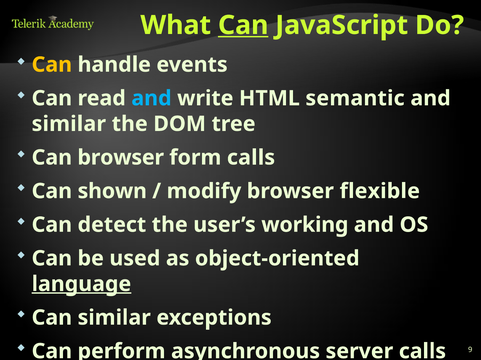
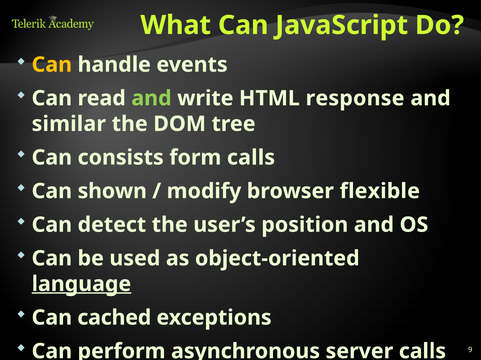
Can underline: present -> none (243, 25)
and colour: light blue -> light green (151, 98)
semantic: semantic -> response (355, 98)
Can browser: browser -> consists (121, 158)
working: working -> position (305, 225)
Can similar: similar -> cached (114, 318)
